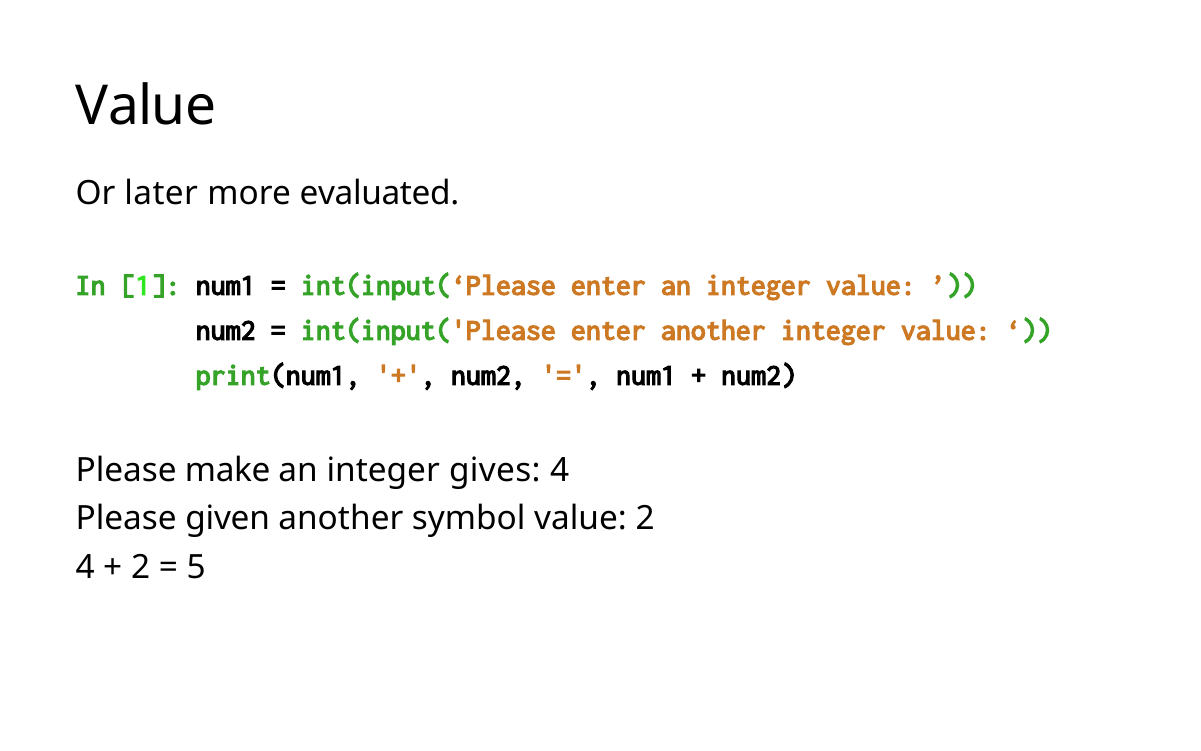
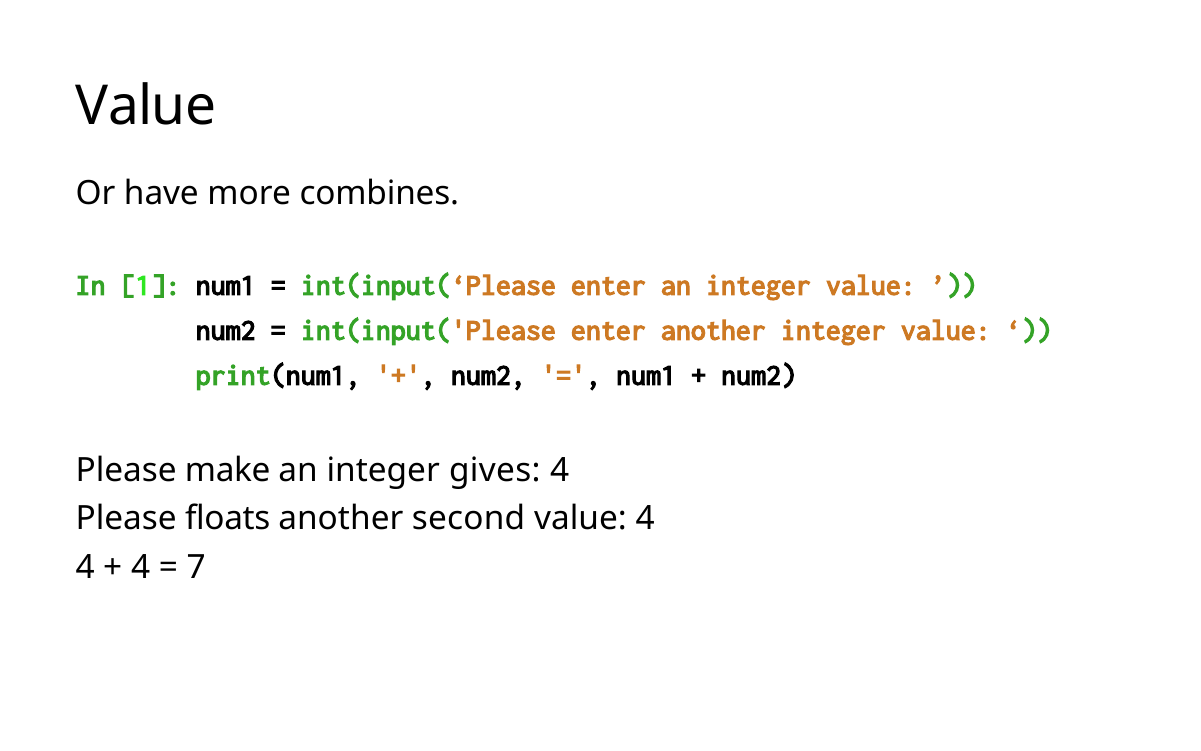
later: later -> have (161, 193)
evaluated: evaluated -> combines (379, 193)
given: given -> floats (228, 519)
symbol: symbol -> second (469, 519)
value 2: 2 -> 4 (645, 519)
2: 2 -> 4 (141, 567)
5: 5 -> 7 (196, 567)
